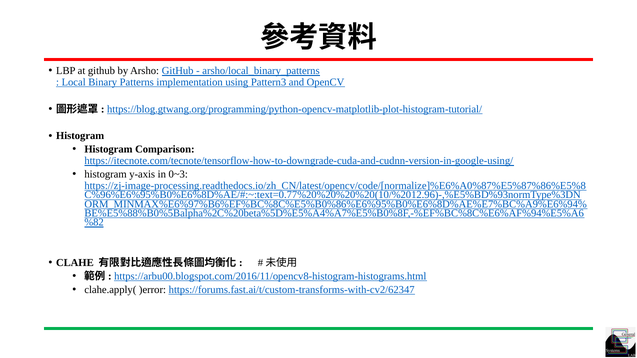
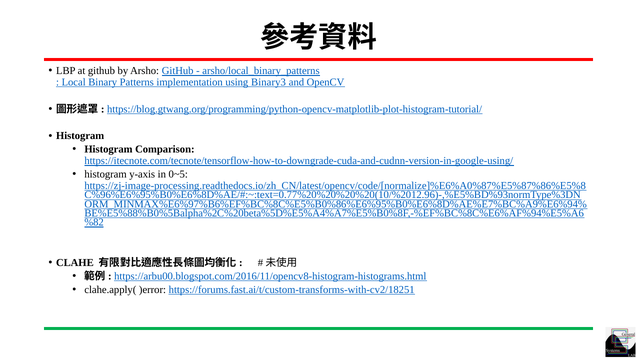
Pattern3: Pattern3 -> Binary3 (269, 82)
0~3: 0~3 -> 0~5 (178, 174)
https://forums.fast.ai/t/custom-transforms-with-cv2/62347: https://forums.fast.ai/t/custom-transforms-with-cv2/62347 -> https://forums.fast.ai/t/custom-transforms-with-cv2/18251 (292, 290)
